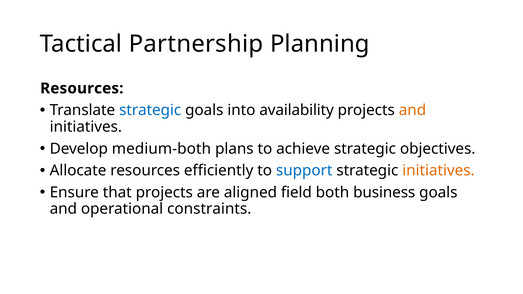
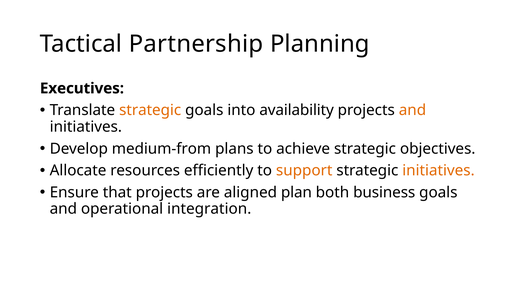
Resources: Resources -> Executives (82, 88)
strategic colour: blue -> orange (150, 110)
medium-both: medium-both -> medium-from (162, 149)
support colour: blue -> orange (304, 171)
field: field -> plan (296, 193)
constraints: constraints -> integration (209, 209)
